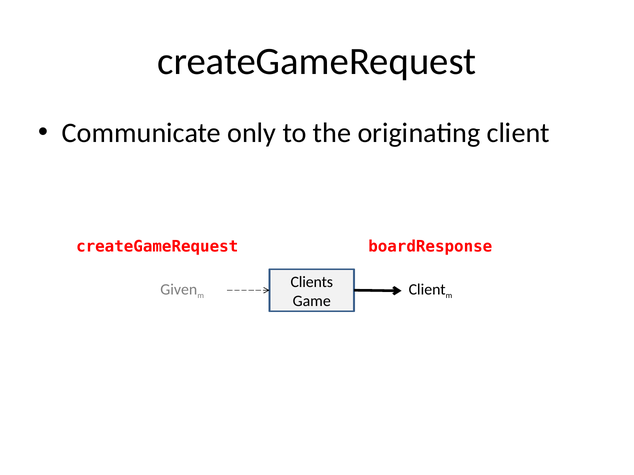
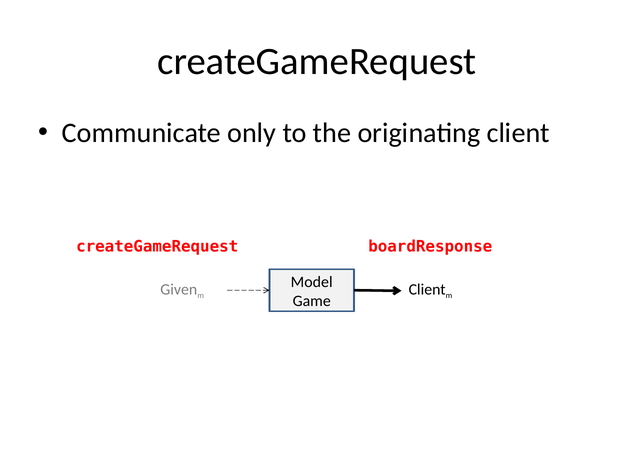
Clients: Clients -> Model (312, 282)
